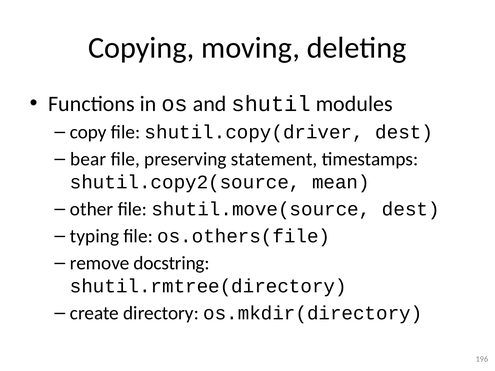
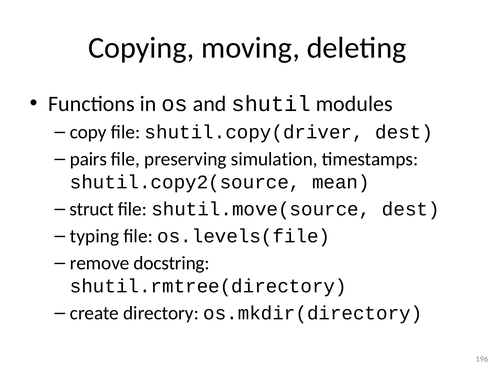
bear: bear -> pairs (88, 159)
statement: statement -> simulation (274, 159)
other: other -> struct (92, 209)
os.others(file: os.others(file -> os.levels(file (244, 236)
